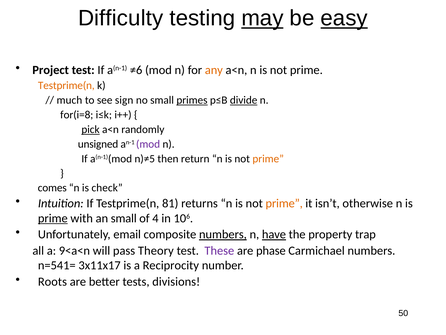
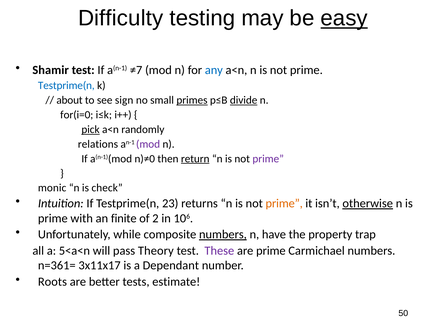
may underline: present -> none (262, 18)
Project: Project -> Shamir (51, 70)
≠6: ≠6 -> ≠7 (136, 70)
any colour: orange -> blue (214, 70)
Testprime(n colour: orange -> blue (66, 85)
much: much -> about (70, 100)
for(i=8: for(i=8 -> for(i=0 (77, 115)
unsigned: unsigned -> relations (98, 144)
n)≠5: n)≠5 -> n)≠0 (145, 158)
return underline: none -> present (195, 158)
prime colour: orange -> purple (268, 158)
comes: comes -> monic (52, 188)
81: 81 -> 23 (170, 203)
otherwise underline: none -> present (368, 203)
prime underline: present -> none (53, 218)
an small: small -> finite (124, 218)
4: 4 -> 2 (155, 218)
email: email -> while (127, 234)
have underline: present -> none (274, 234)
9<a<n: 9<a<n -> 5<a<n (74, 250)
are phase: phase -> prime (271, 250)
n=541=: n=541= -> n=361= (57, 265)
Reciprocity: Reciprocity -> Dependant (171, 265)
divisions: divisions -> estimate (176, 281)
